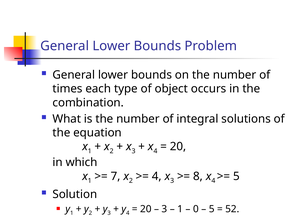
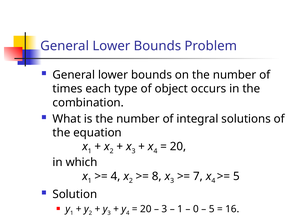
7: 7 -> 4 (116, 176)
4: 4 -> 8 (157, 176)
8: 8 -> 7 (198, 176)
52: 52 -> 16 (232, 209)
